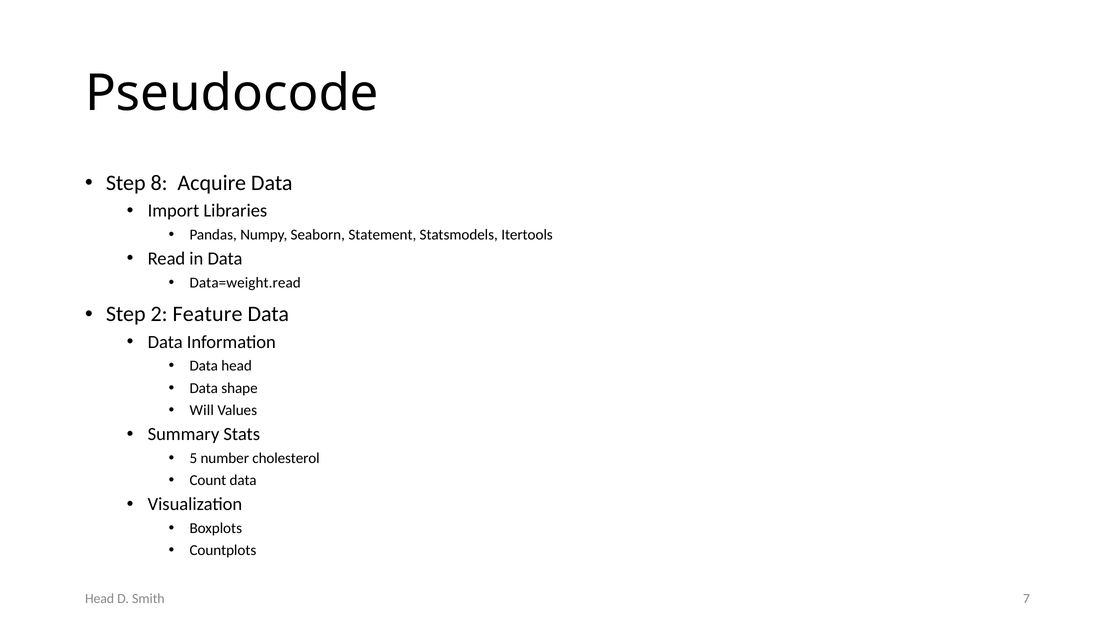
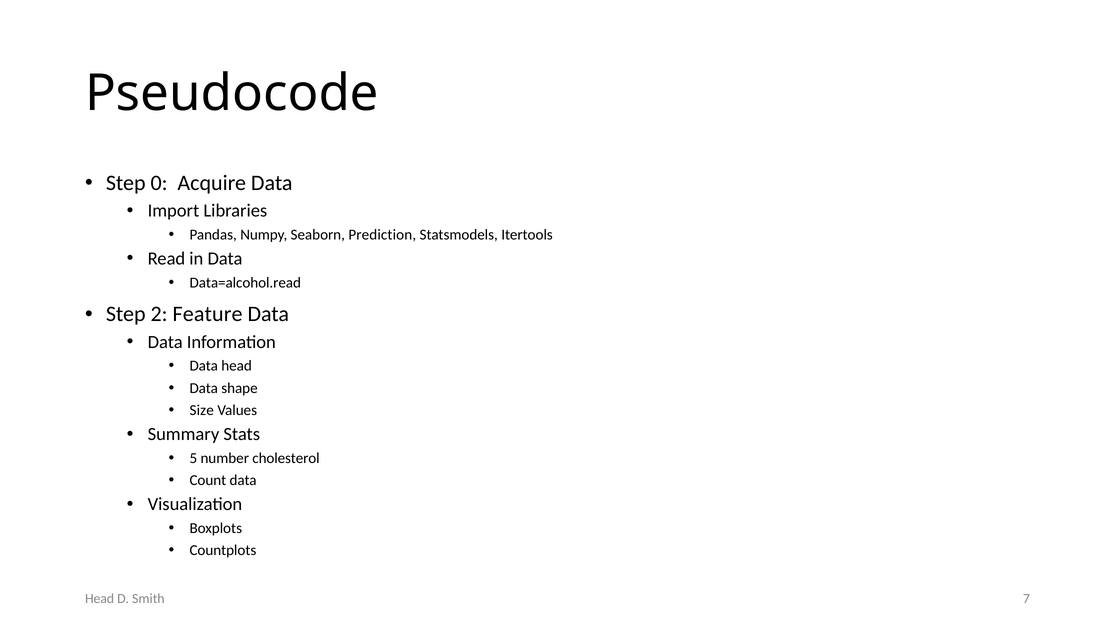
8: 8 -> 0 (159, 183)
Statement: Statement -> Prediction (382, 235)
Data=weight.read: Data=weight.read -> Data=alcohol.read (245, 283)
Will: Will -> Size (202, 410)
